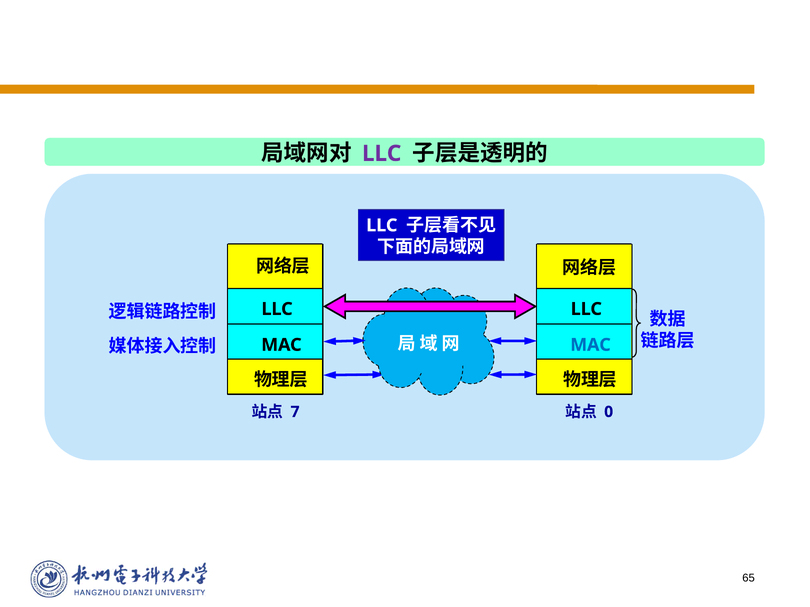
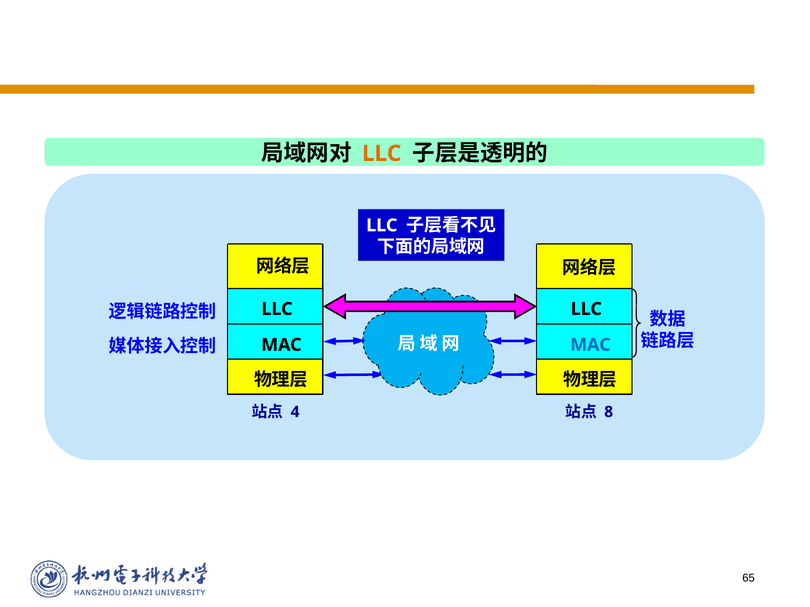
LLC colour: purple -> orange (382, 154)
7: 7 -> 4 (295, 412)
0: 0 -> 8 (609, 412)
